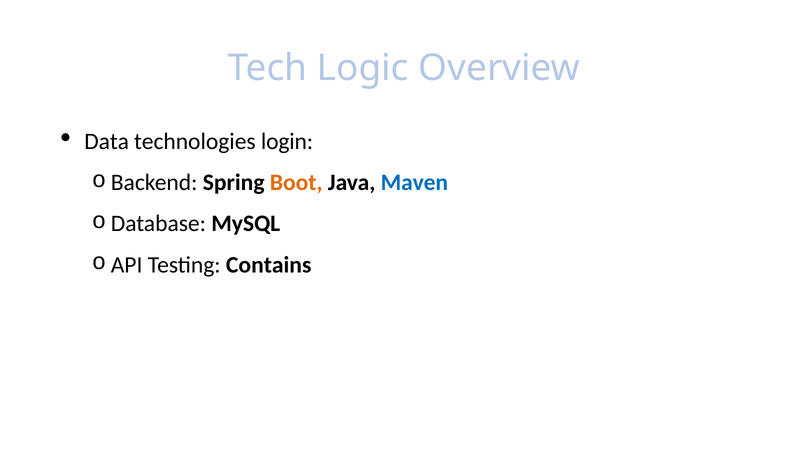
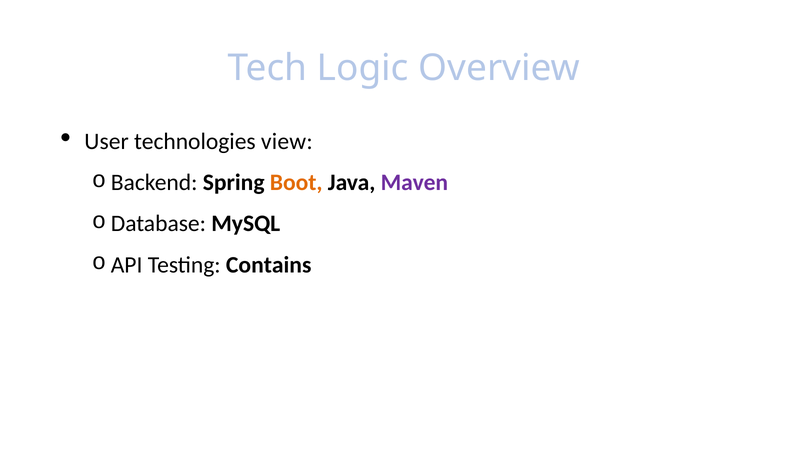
Data: Data -> User (107, 142)
login: login -> view (287, 142)
Maven colour: blue -> purple (414, 183)
